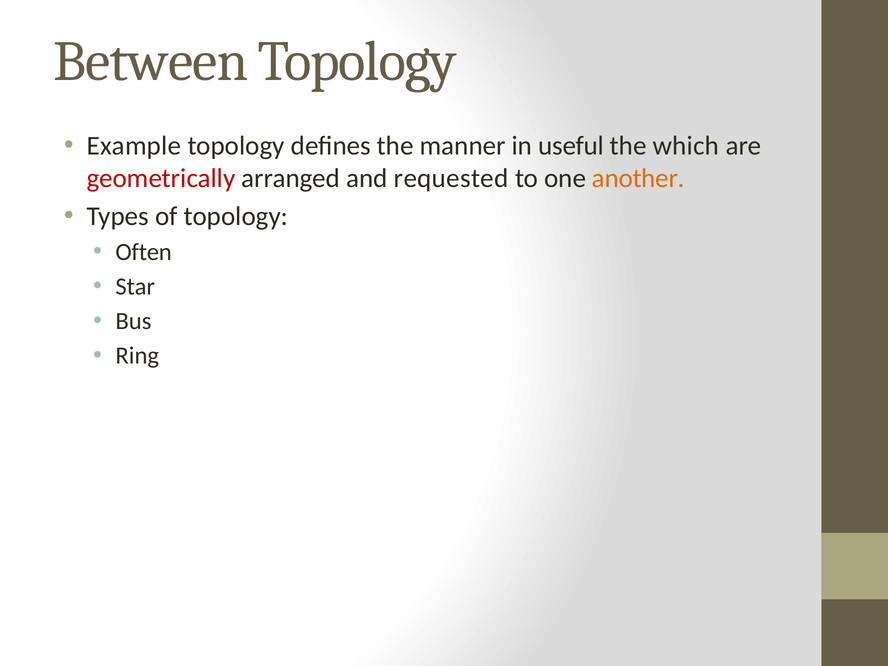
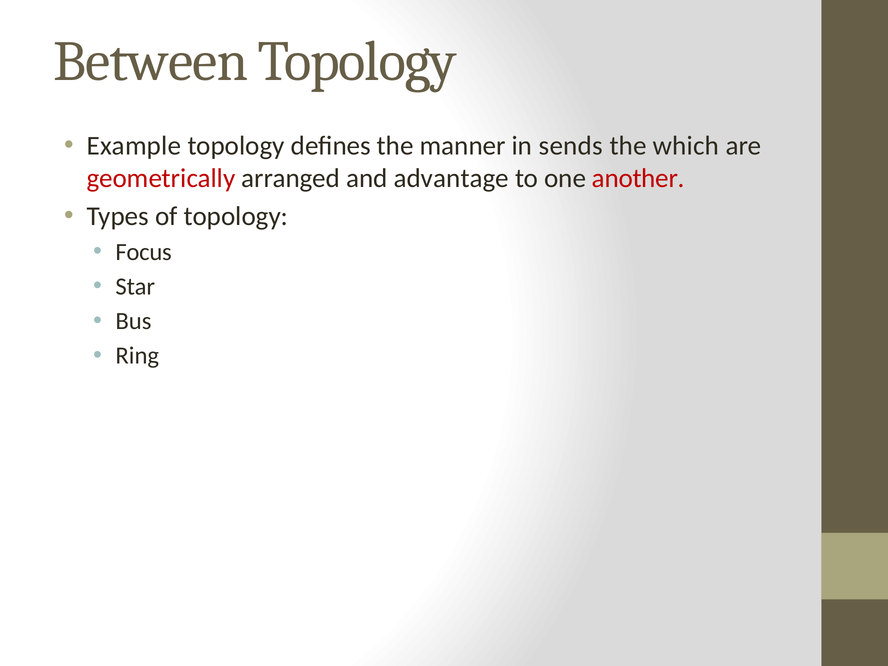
useful: useful -> sends (571, 146)
requested: requested -> advantage (451, 178)
another colour: orange -> red (638, 178)
Often: Often -> Focus (144, 252)
